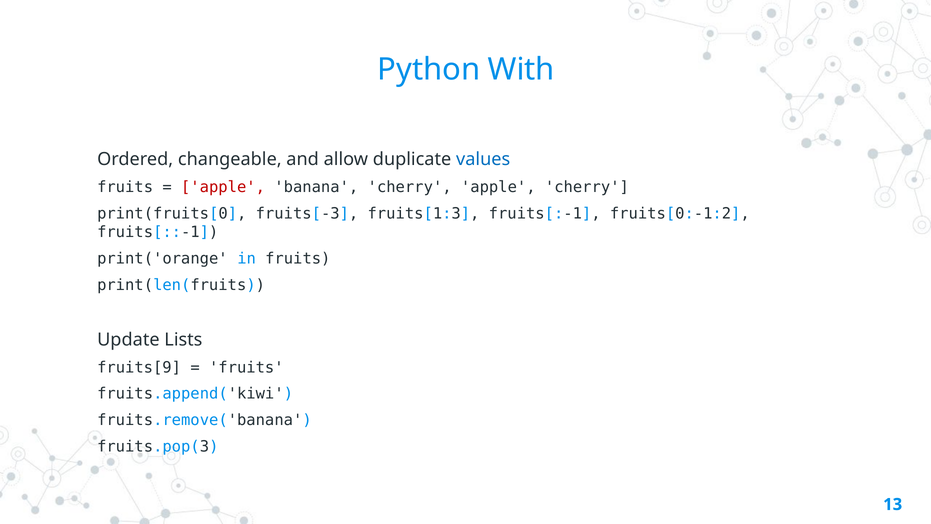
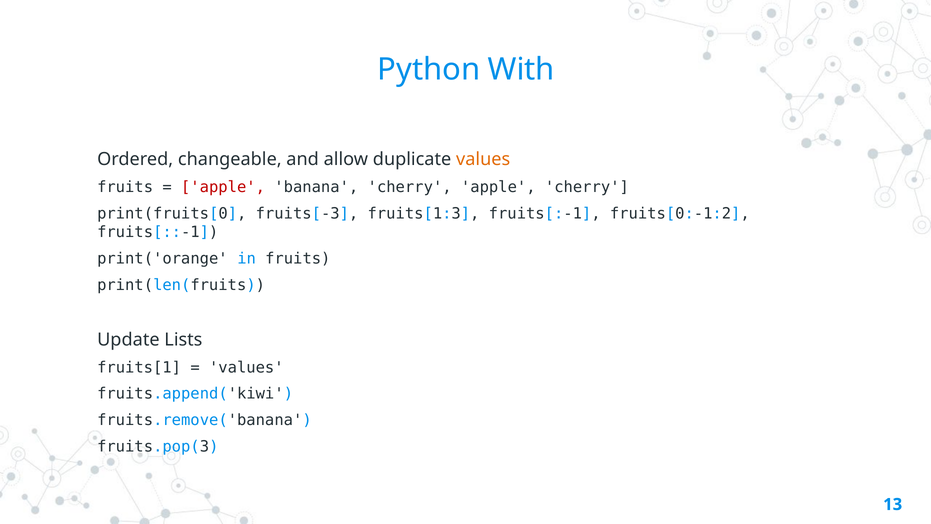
values colour: blue -> orange (483, 159)
fruits[9: fruits[9 -> fruits[1 (139, 367)
fruits: fruits -> values (246, 367)
